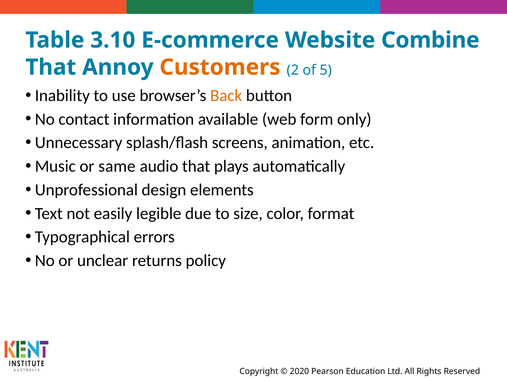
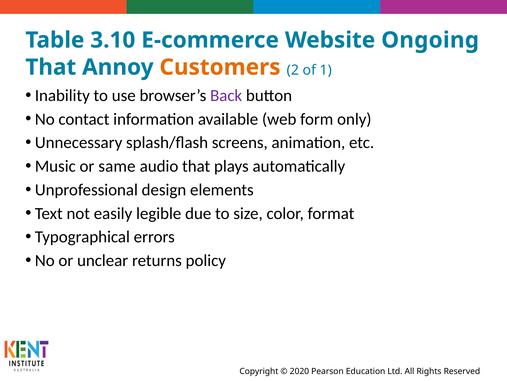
Combine: Combine -> Ongoing (430, 40)
5: 5 -> 1 (326, 70)
Back colour: orange -> purple (226, 95)
